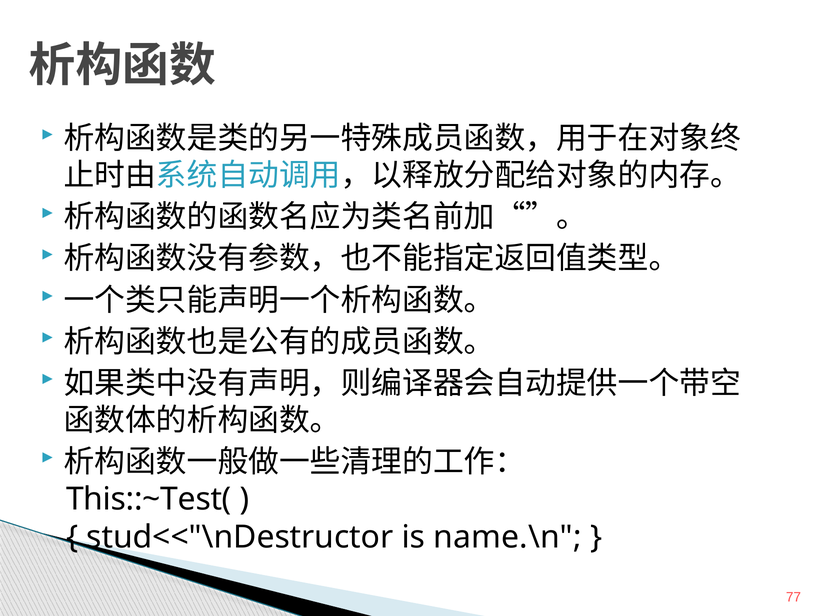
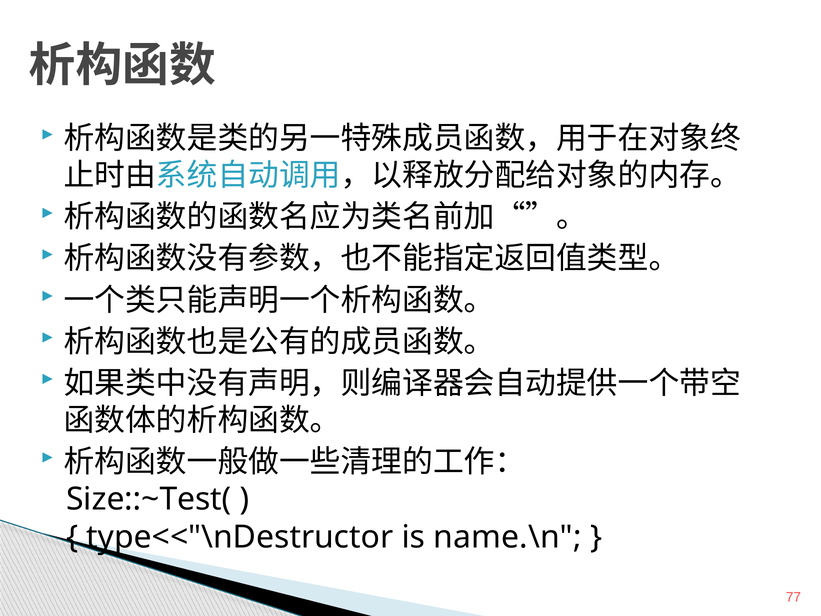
This::~Test(: This::~Test( -> Size::~Test( (149, 499)
stud<<"\nDestructor: stud<<"\nDestructor -> type<<"\nDestructor (240, 537)
